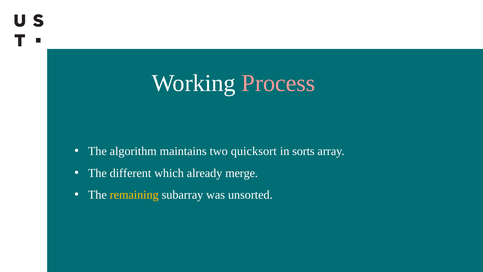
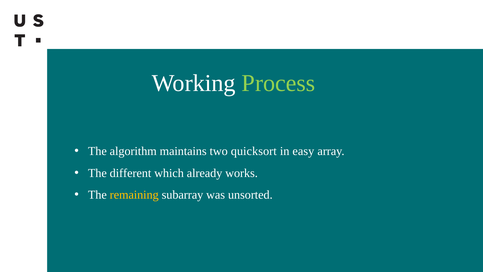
Process colour: pink -> light green (279, 83)
sorts: sorts -> easy (303, 151)
merge: merge -> works (242, 173)
